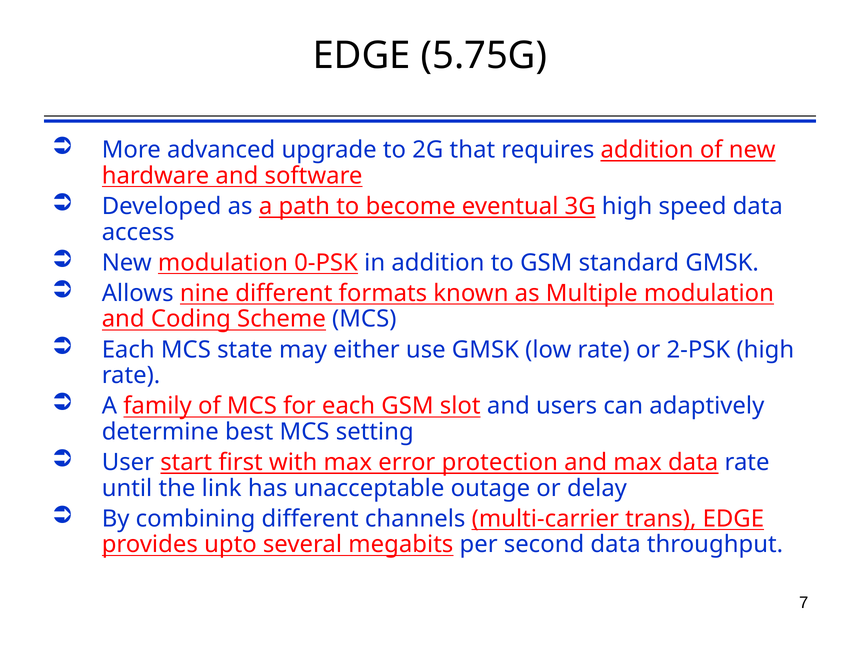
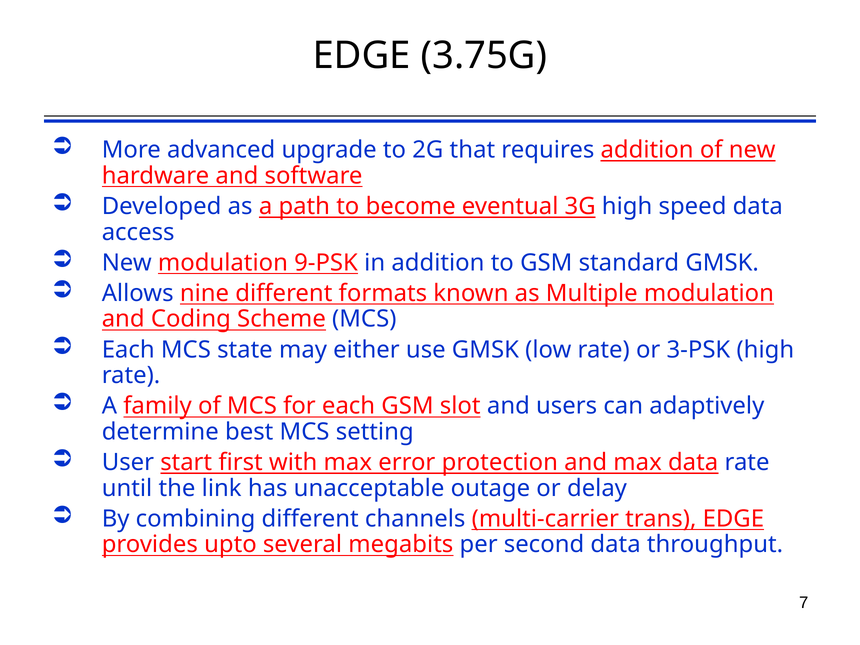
5.75G: 5.75G -> 3.75G (484, 56)
0-PSK: 0-PSK -> 9-PSK (326, 263)
2-PSK: 2-PSK -> 3-PSK (698, 350)
